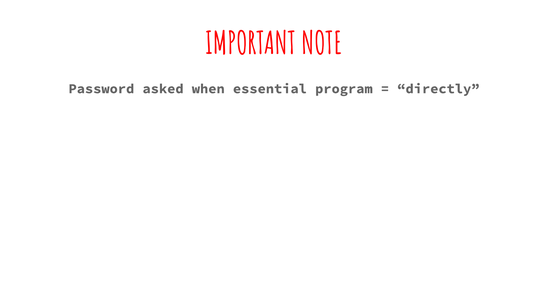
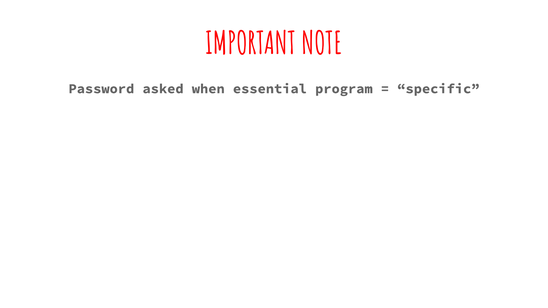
directly: directly -> specific (438, 89)
